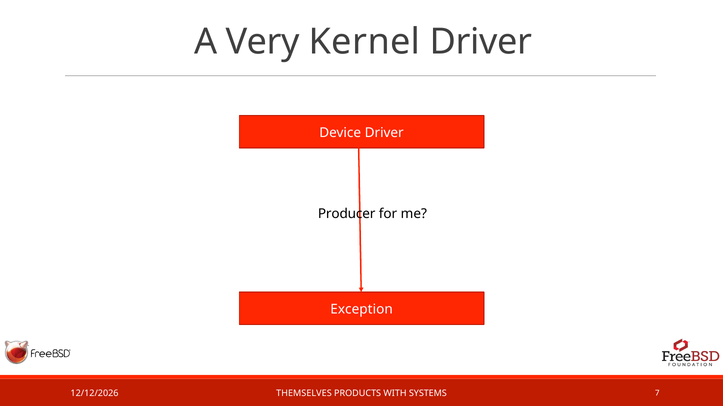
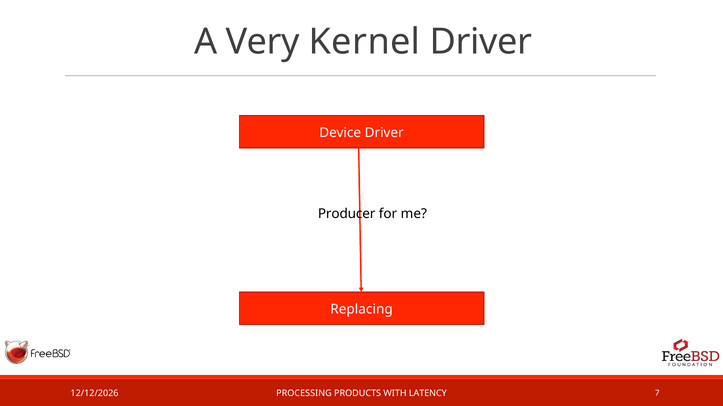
Exception: Exception -> Replacing (362, 310)
THEMSELVES: THEMSELVES -> PROCESSING (304, 394)
SYSTEMS: SYSTEMS -> LATENCY (428, 394)
